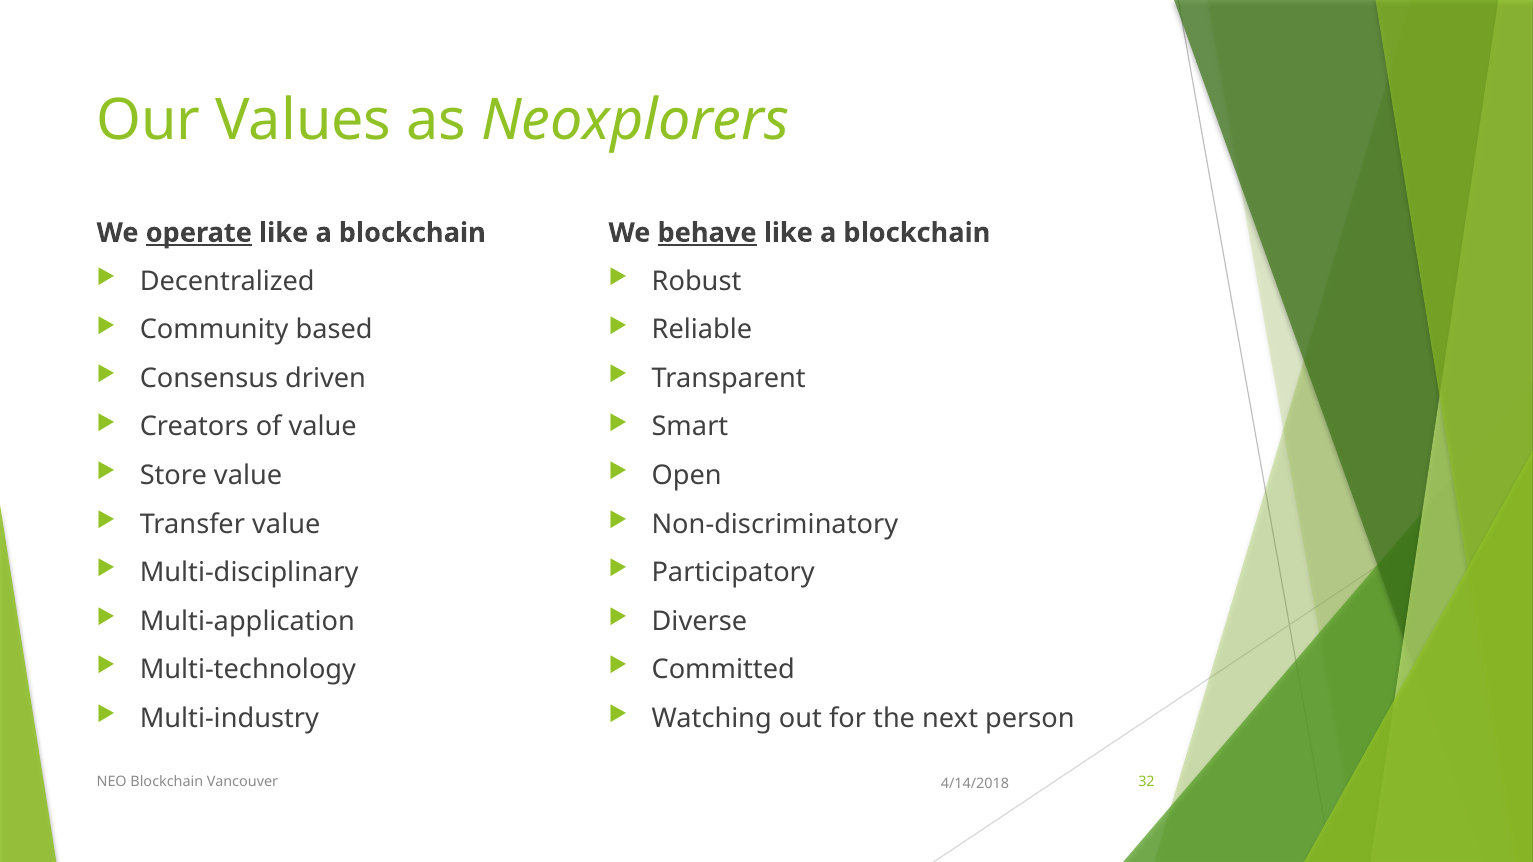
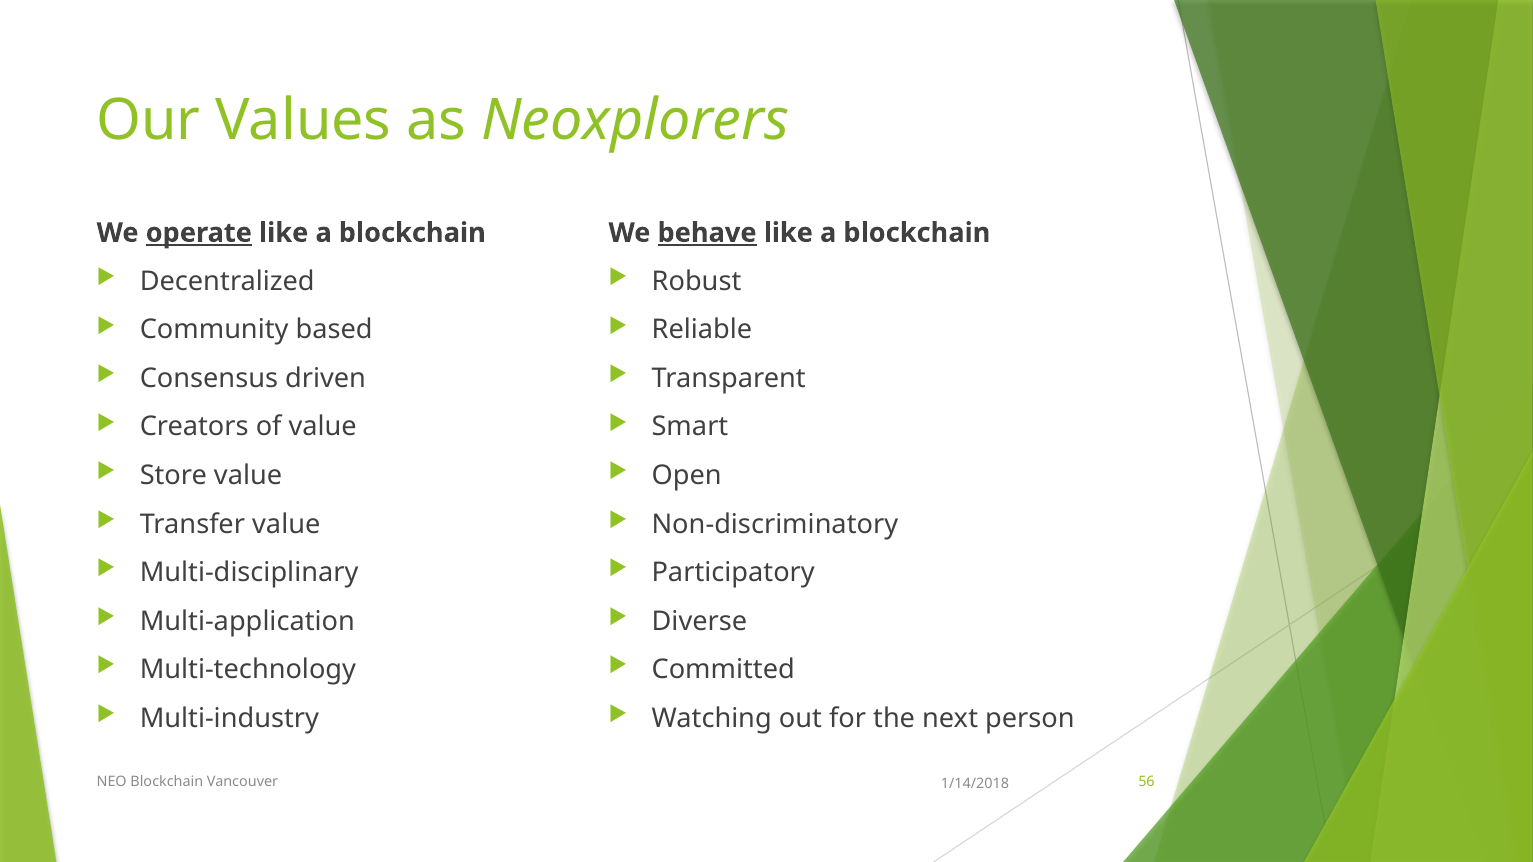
32: 32 -> 56 (1146, 782)
4/14/2018: 4/14/2018 -> 1/14/2018 (975, 784)
